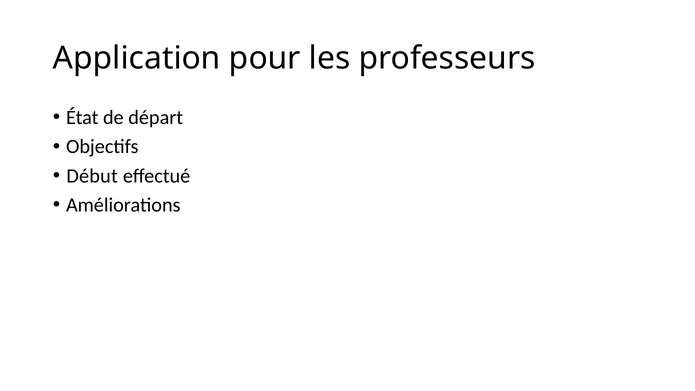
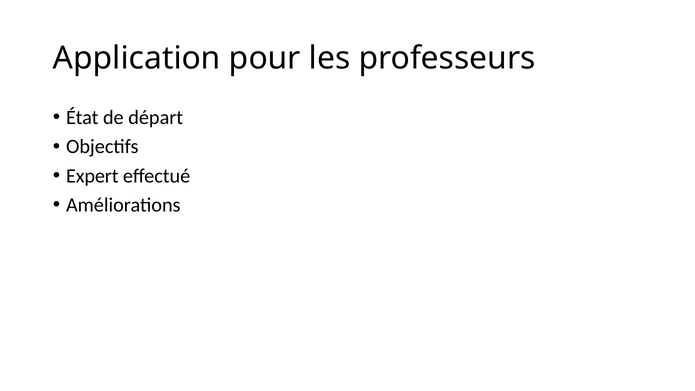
Début: Début -> Expert (92, 176)
